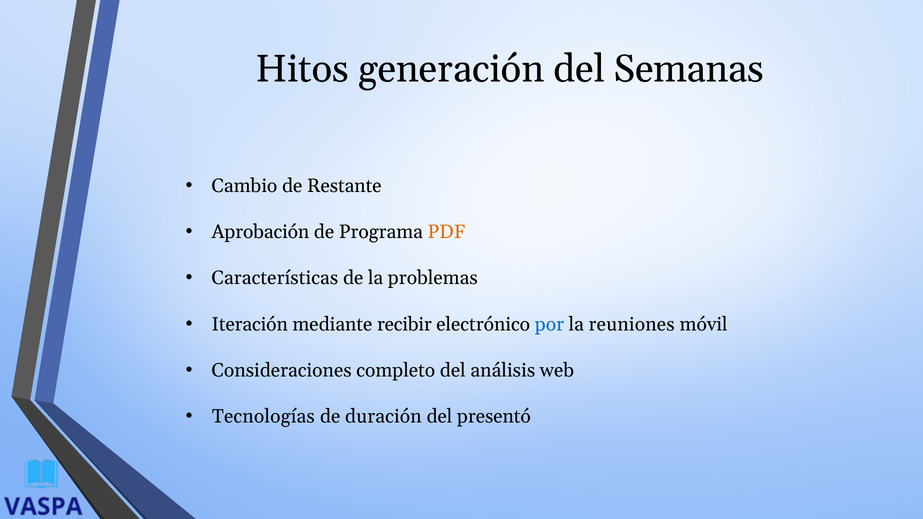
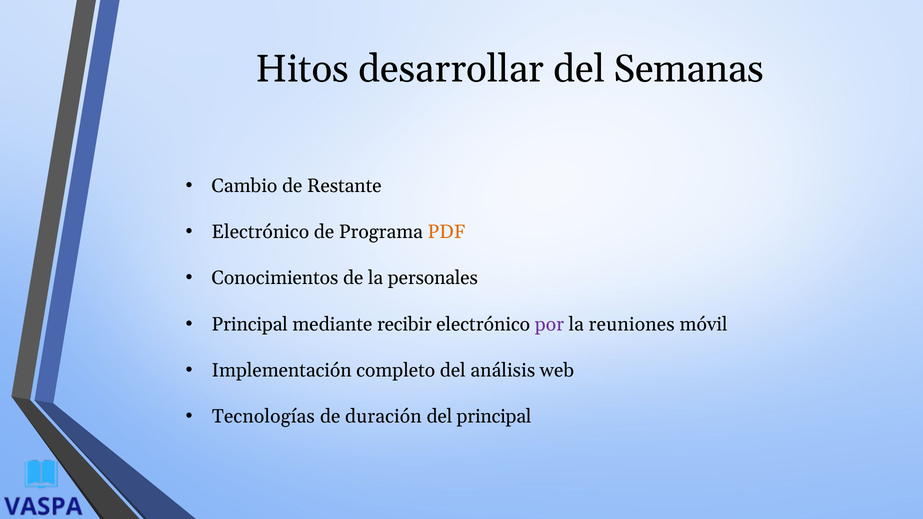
generación: generación -> desarrollar (451, 69)
Aprobación: Aprobación -> Electrónico (260, 232)
Características: Características -> Conocimientos (275, 278)
problemas: problemas -> personales (433, 278)
Iteración: Iteración -> Principal (250, 324)
por colour: blue -> purple (549, 324)
Consideraciones: Consideraciones -> Implementación (282, 371)
del presentó: presentó -> principal (494, 417)
